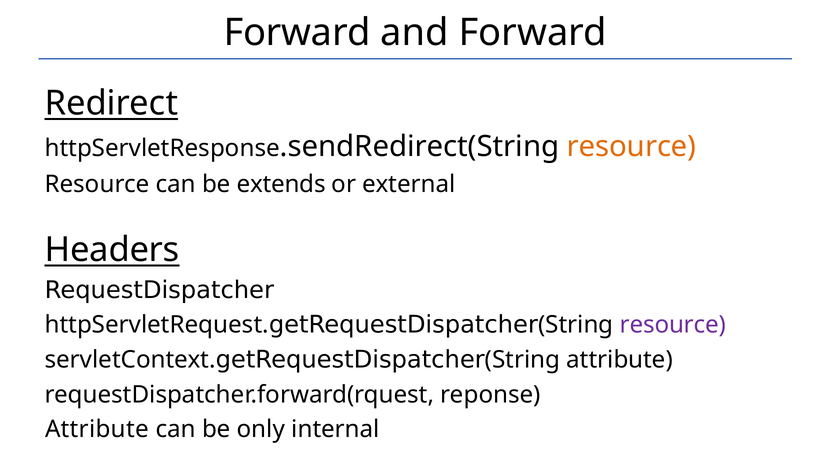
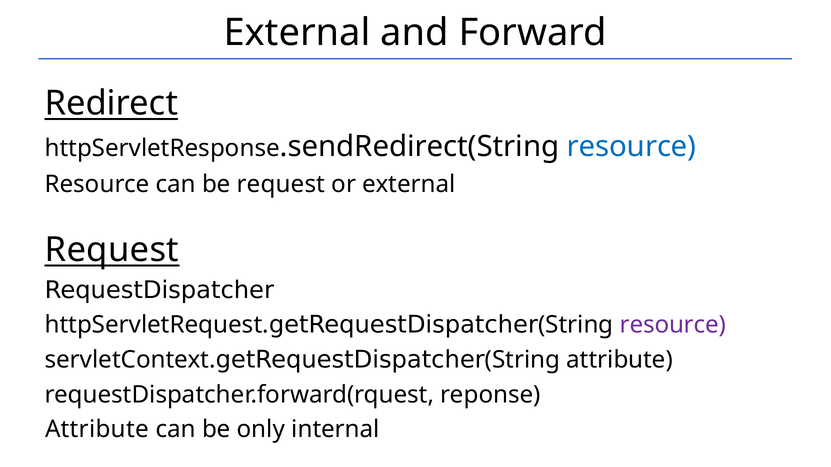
Forward: Forward -> External (297, 33)
resource colour: orange -> blue (632, 147)
be extends: extends -> request (281, 184)
Headers: Headers -> Request (112, 250)
